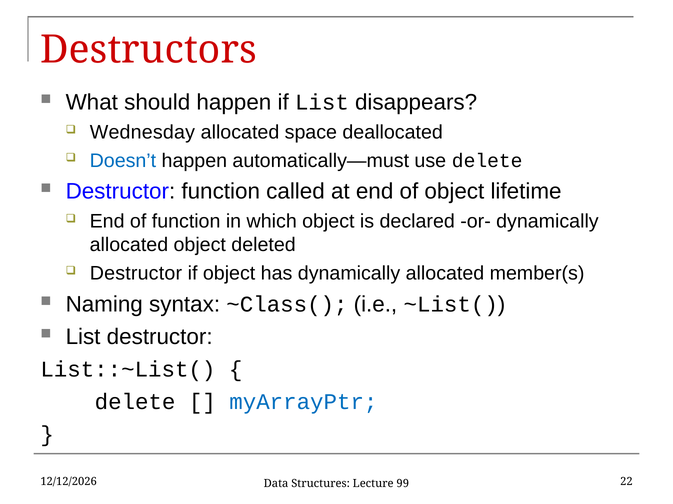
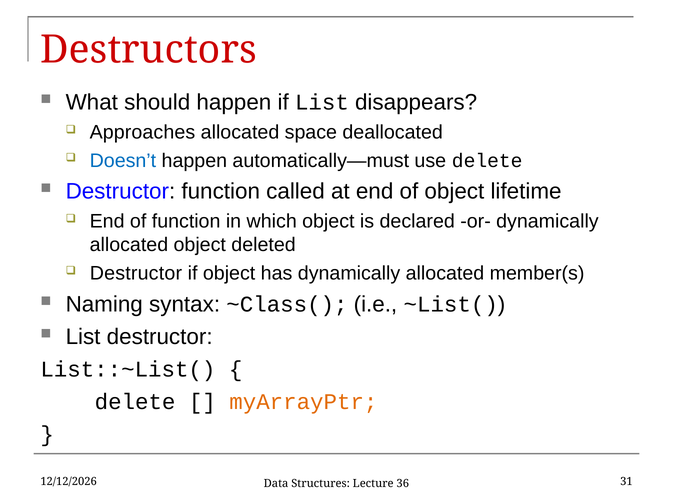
Wednesday: Wednesday -> Approaches (142, 132)
myArrayPtr colour: blue -> orange (303, 402)
22: 22 -> 31 (626, 482)
99: 99 -> 36 (403, 484)
